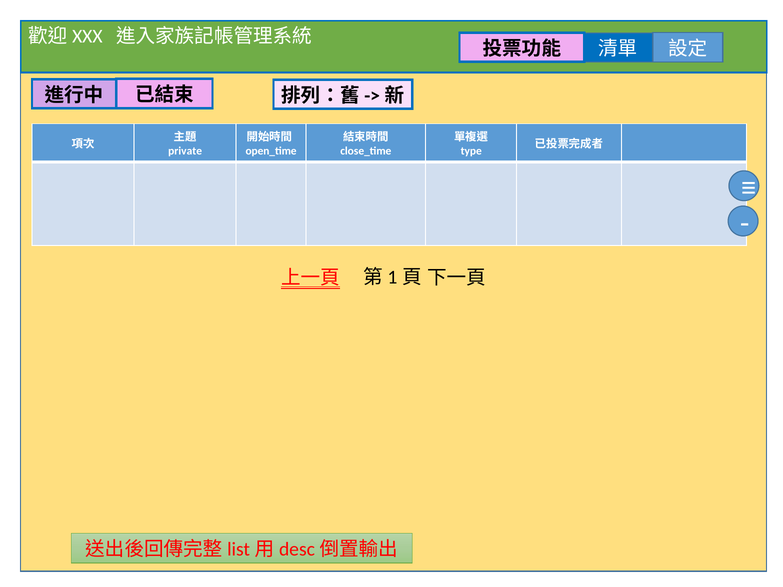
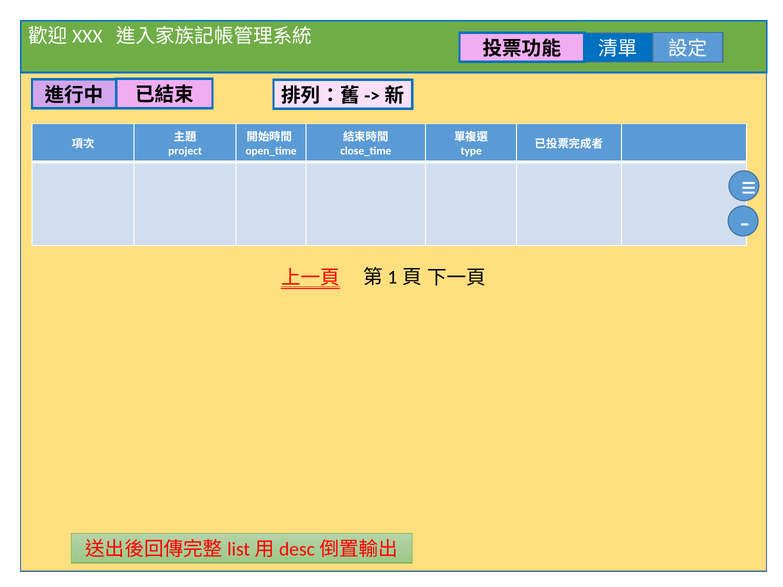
private: private -> project (185, 151)
